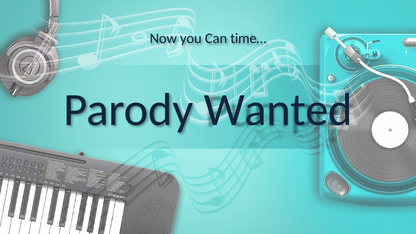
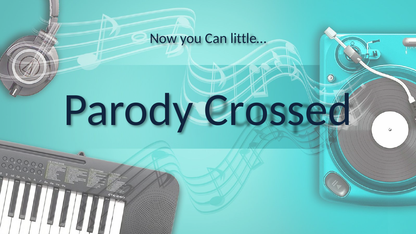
time…: time… -> little… (248, 38)
Wanted: Wanted -> Crossed (278, 110)
